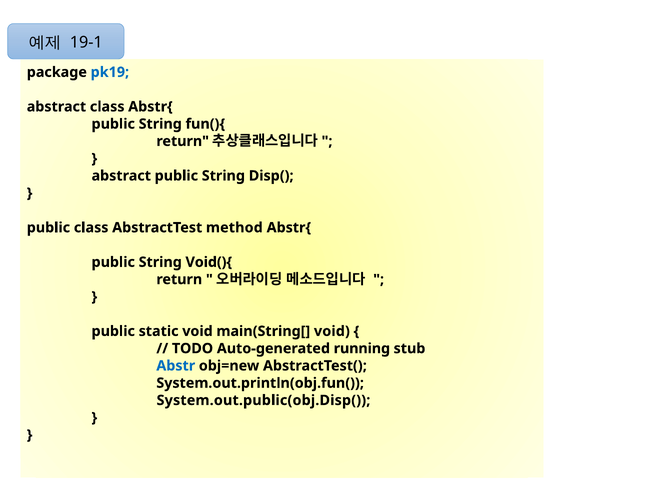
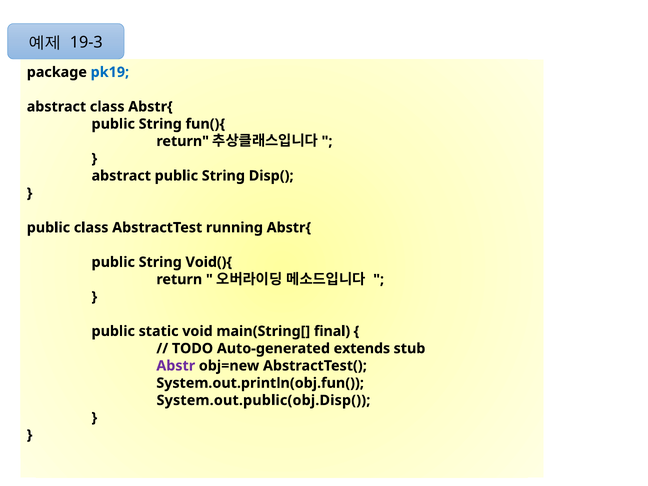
19-1: 19-1 -> 19-3 (86, 42)
method: method -> running (234, 228)
main(String[ void: void -> final (332, 331)
running: running -> extends (362, 348)
Abstr colour: blue -> purple (176, 366)
